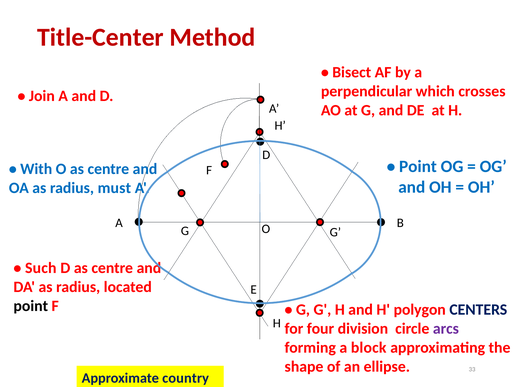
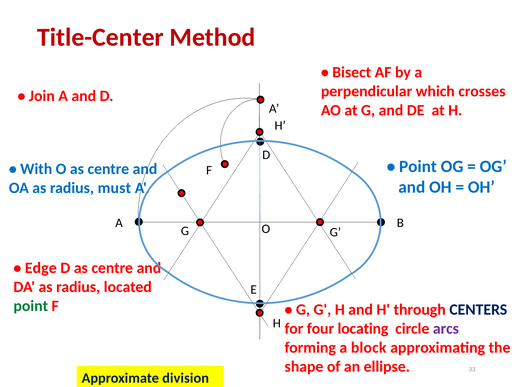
Such: Such -> Edge (41, 268)
point colour: black -> green (31, 306)
polygon: polygon -> through (420, 310)
division: division -> locating (363, 329)
country: country -> division (186, 378)
